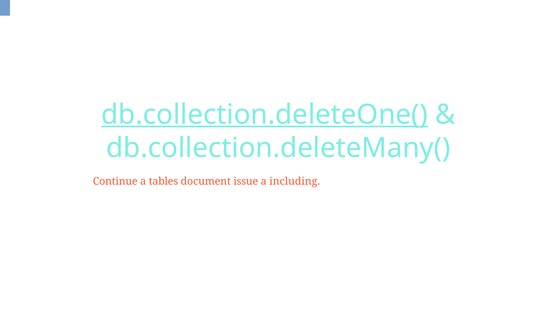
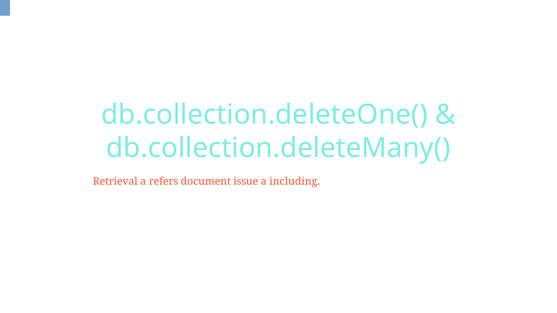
db.collection.deleteOne( underline: present -> none (265, 115)
Continue: Continue -> Retrieval (115, 182)
tables: tables -> refers (163, 182)
